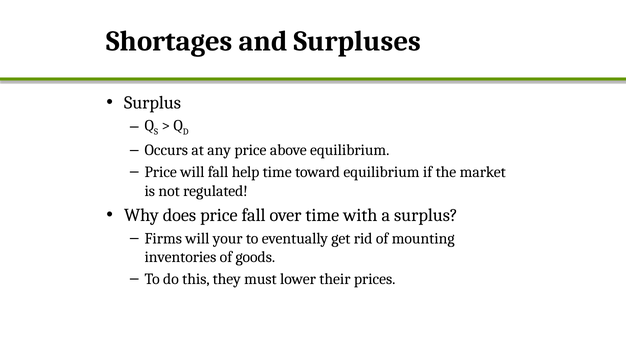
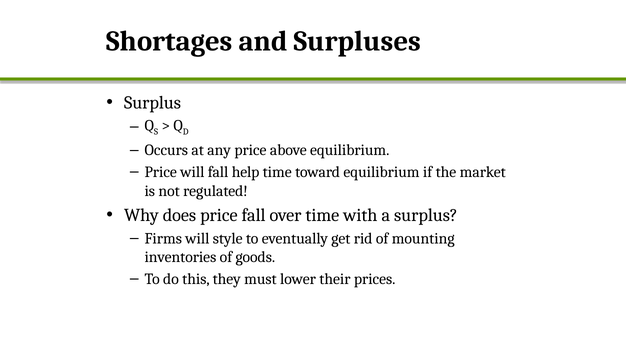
your: your -> style (228, 238)
